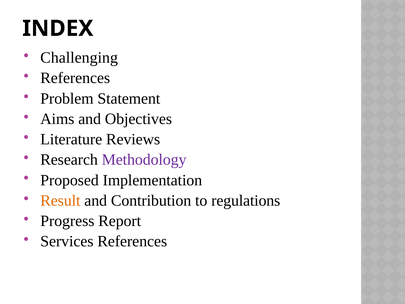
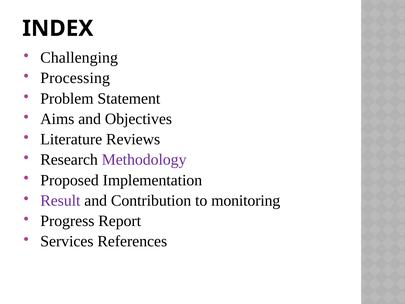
References: References -> Processing (75, 78)
Result colour: orange -> purple (60, 200)
regulations: regulations -> monitoring (246, 200)
